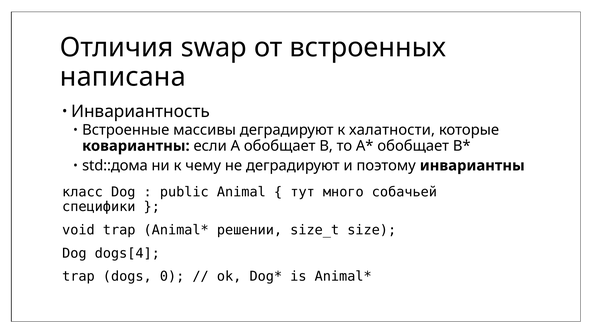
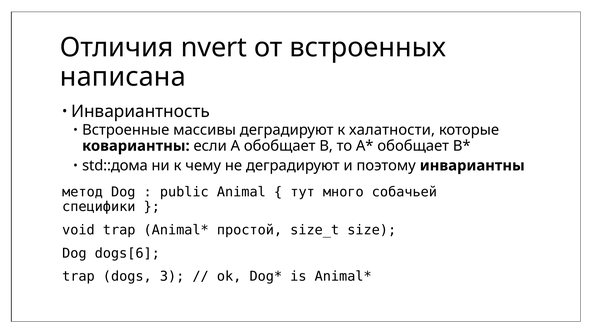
swap: swap -> nvert (214, 48)
класс: класс -> метод (83, 192)
решении: решении -> простой (250, 230)
dogs[4: dogs[4 -> dogs[6 (127, 253)
0: 0 -> 3 (172, 276)
